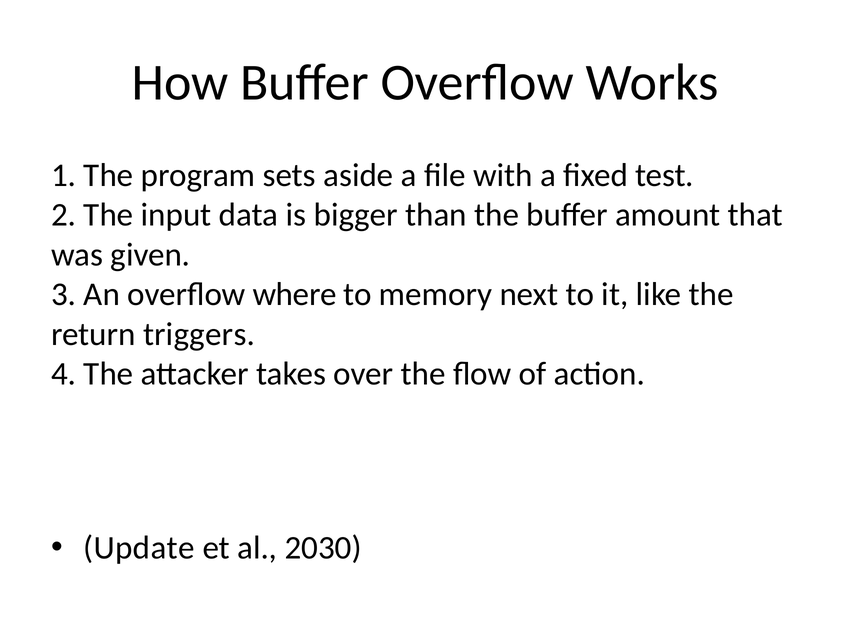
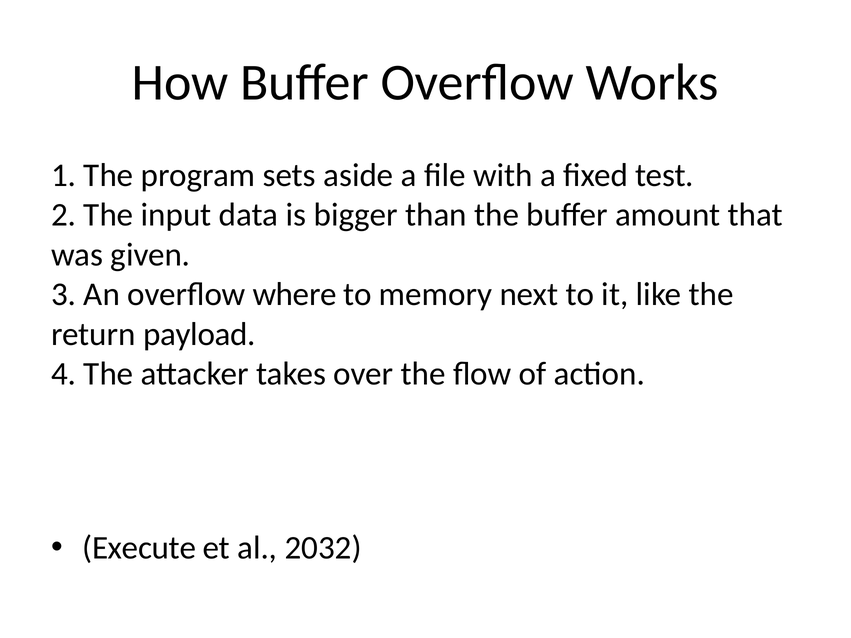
triggers: triggers -> payload (199, 334)
Update: Update -> Execute (139, 548)
2030: 2030 -> 2032 (323, 548)
